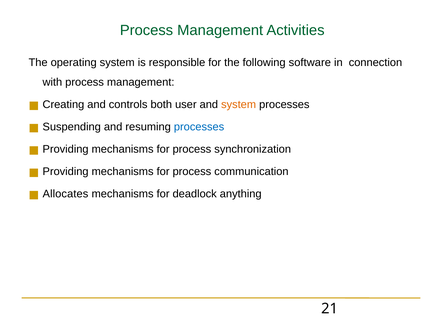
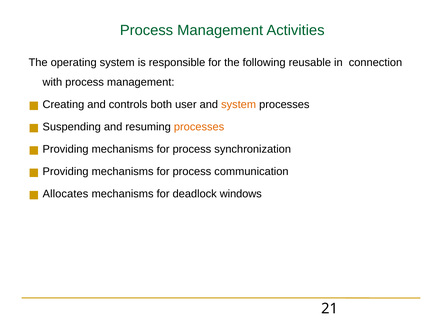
software: software -> reusable (310, 62)
processes colour: blue -> orange (199, 127)
anything: anything -> windows (241, 194)
